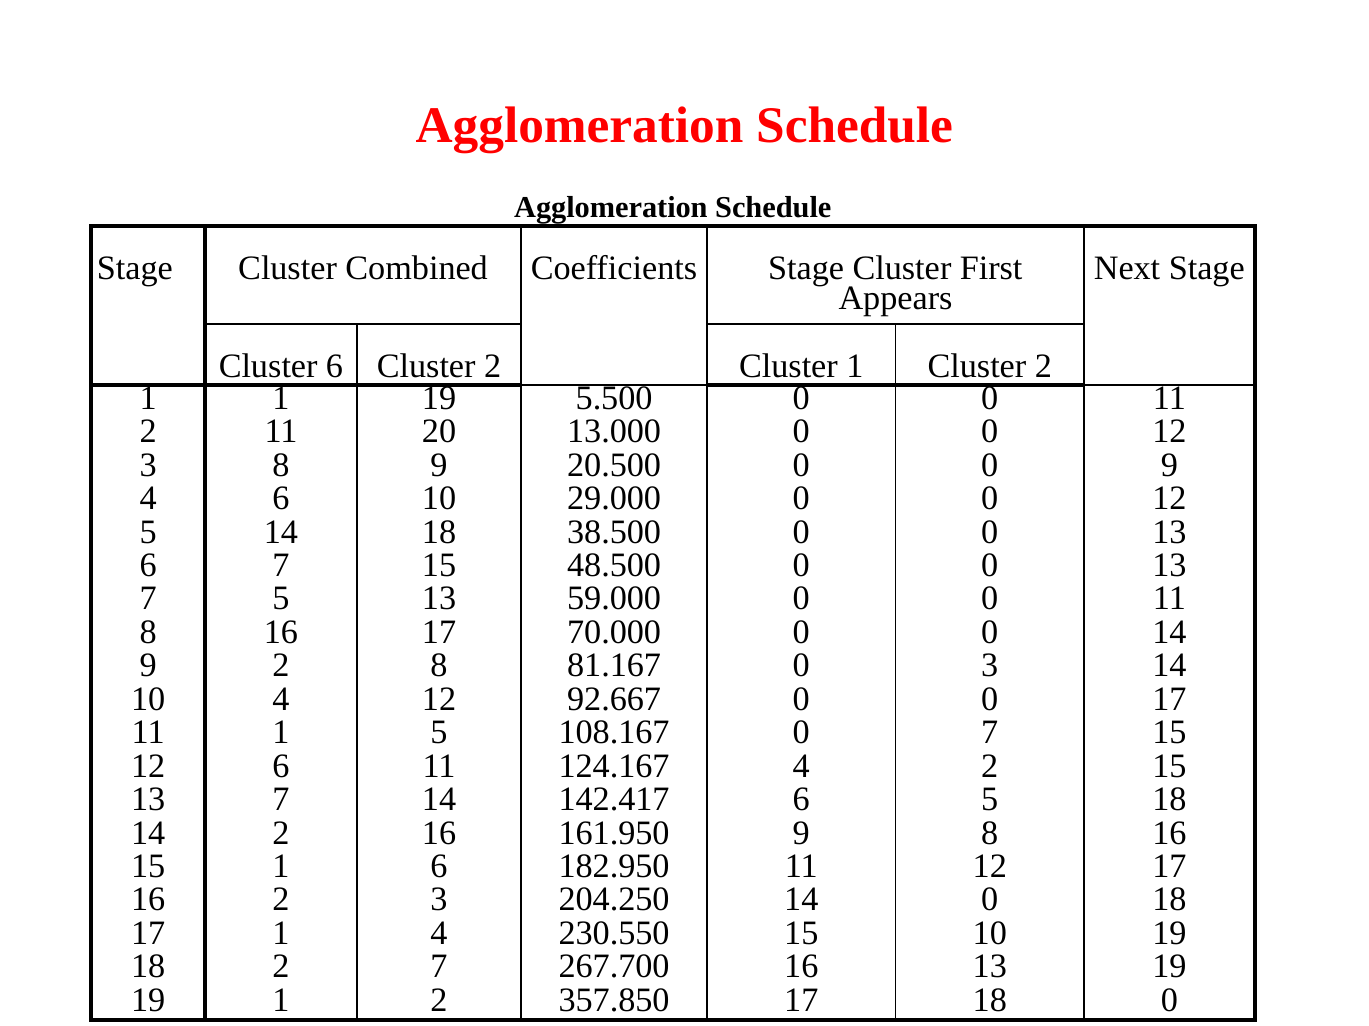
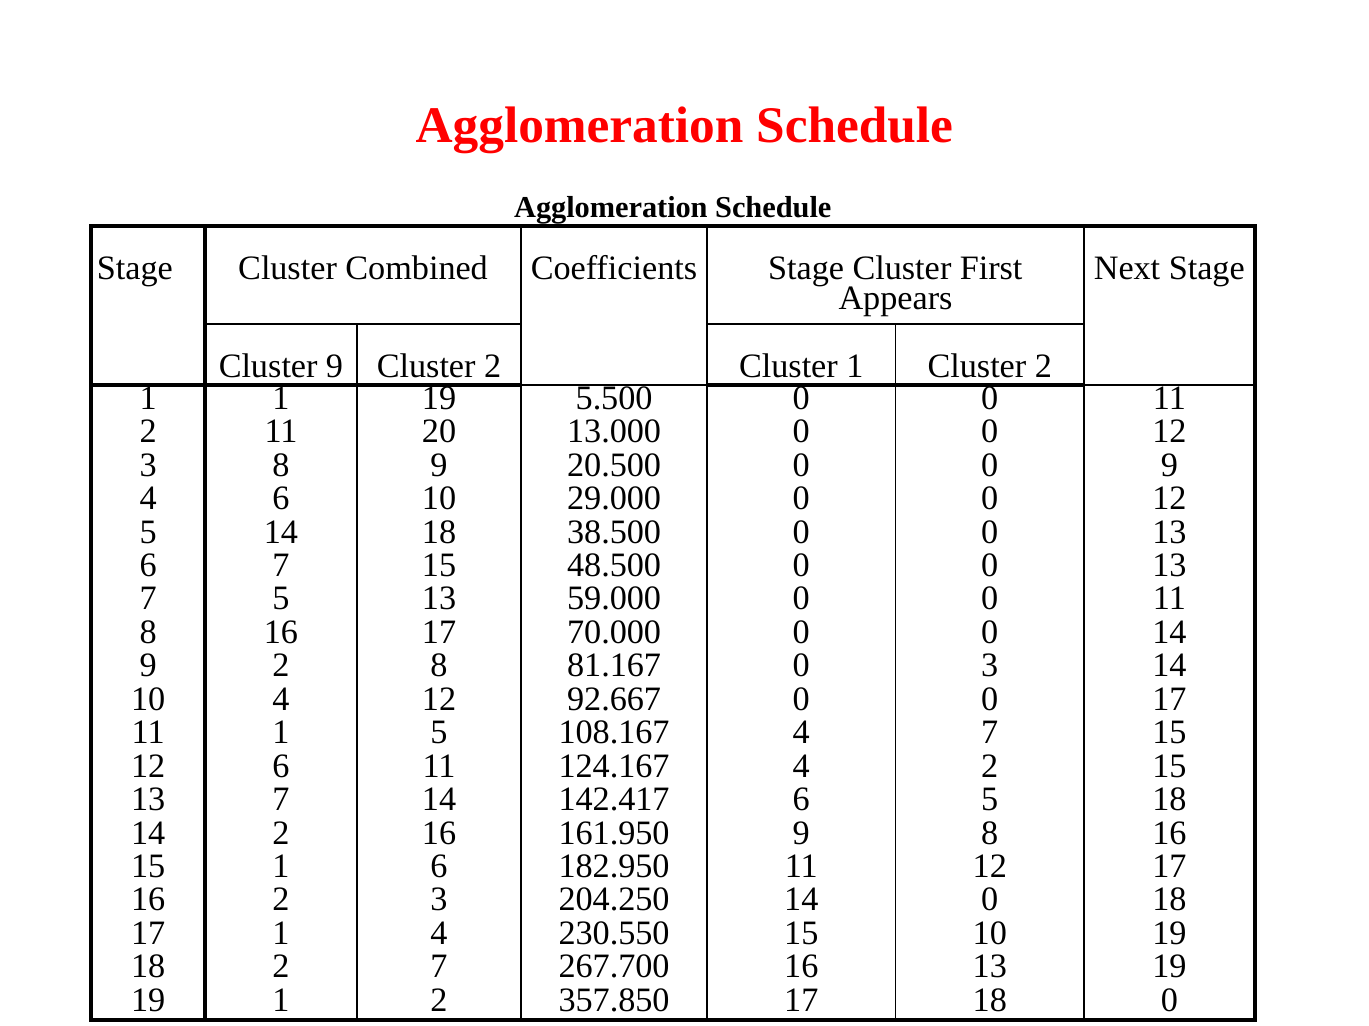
Cluster 6: 6 -> 9 (335, 366)
108.167 0: 0 -> 4 (801, 733)
